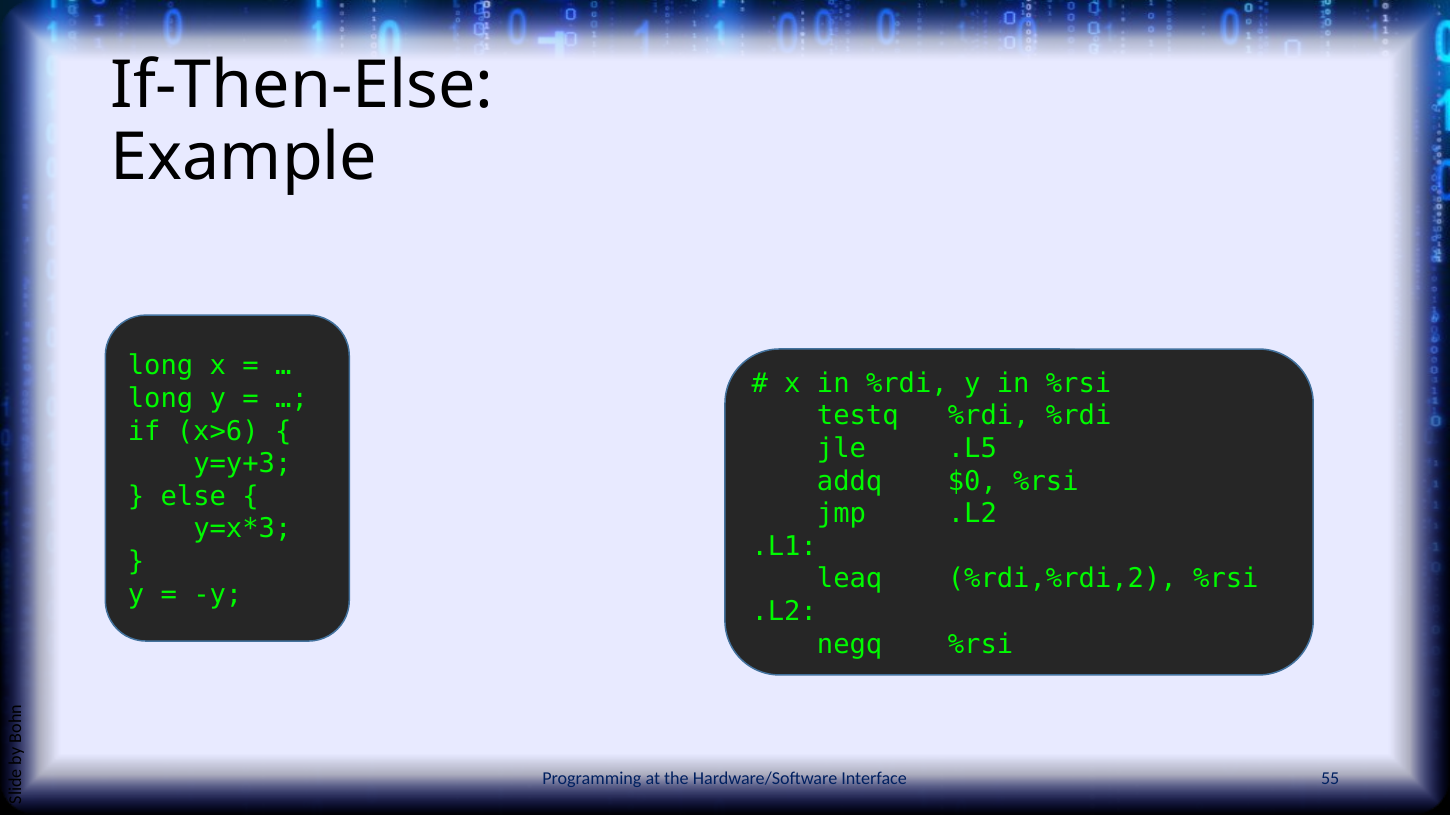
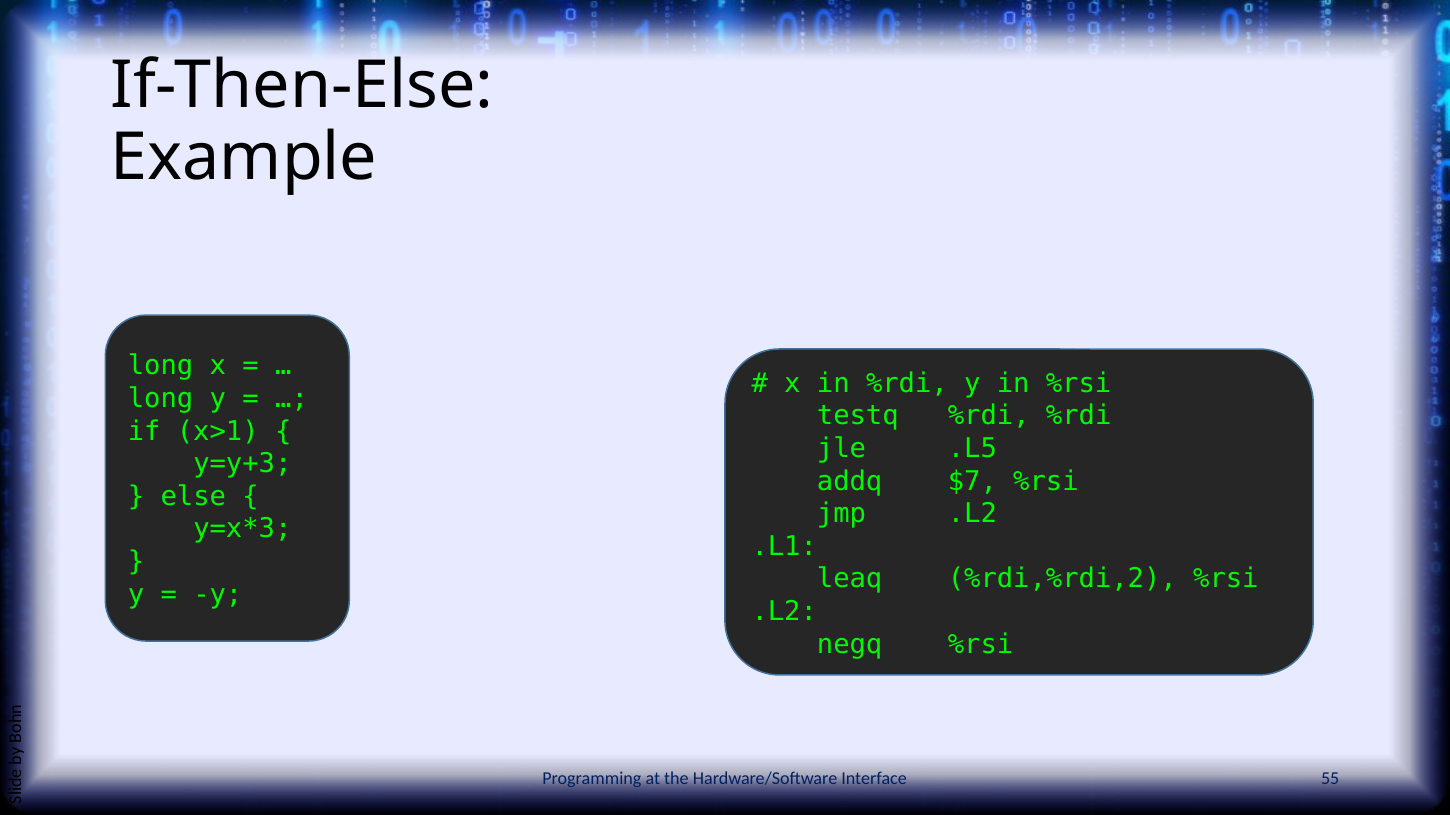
x>6: x>6 -> x>1 (218, 431)
$0: $0 -> $7 (972, 482)
